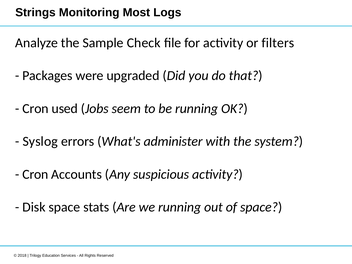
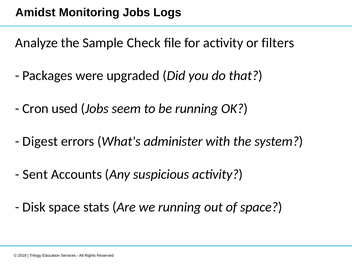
Strings: Strings -> Amidst (35, 13)
Monitoring Most: Most -> Jobs (136, 13)
Syslog: Syslog -> Digest (40, 141)
Cron: Cron -> Sent (35, 174)
